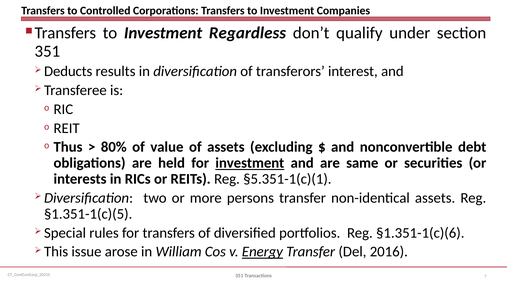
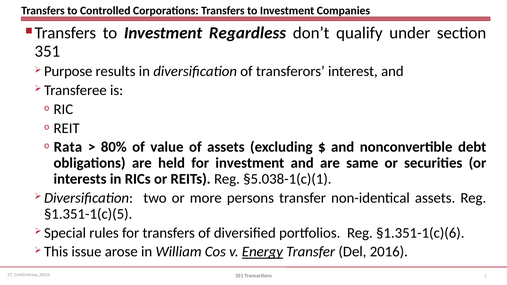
Deducts: Deducts -> Purpose (68, 71)
Thus: Thus -> Rata (68, 147)
investment underline: present -> none (250, 163)
§5.351-1(c)(1: §5.351-1(c)(1 -> §5.038-1(c)(1 (287, 179)
